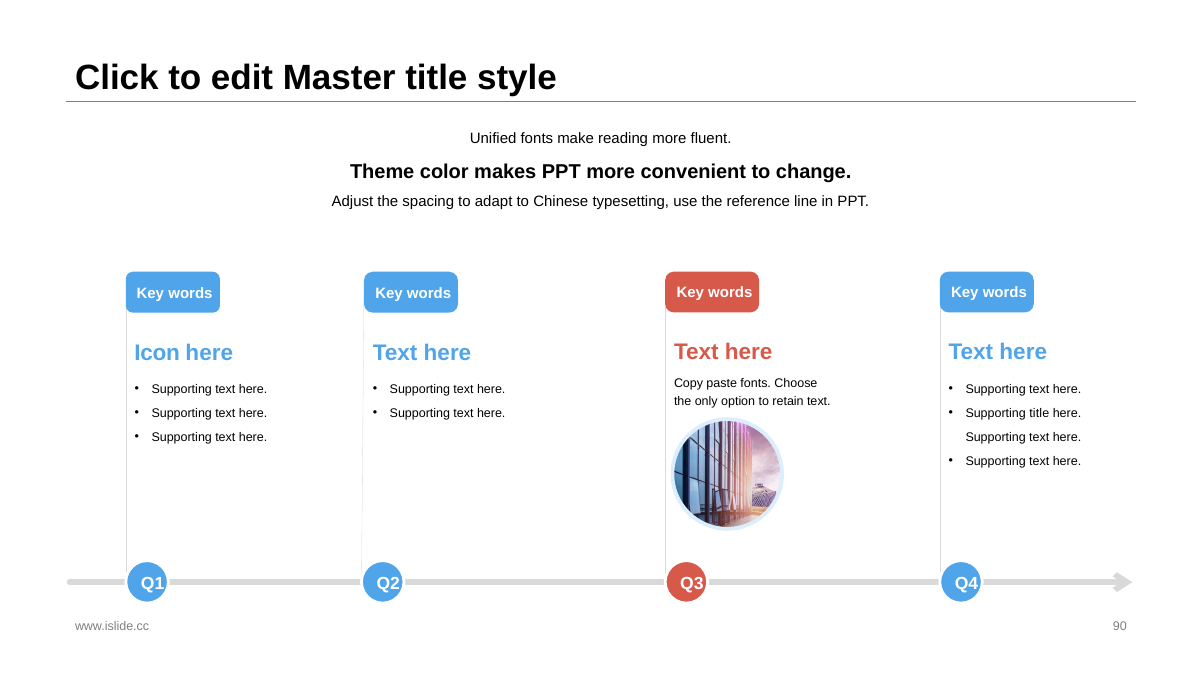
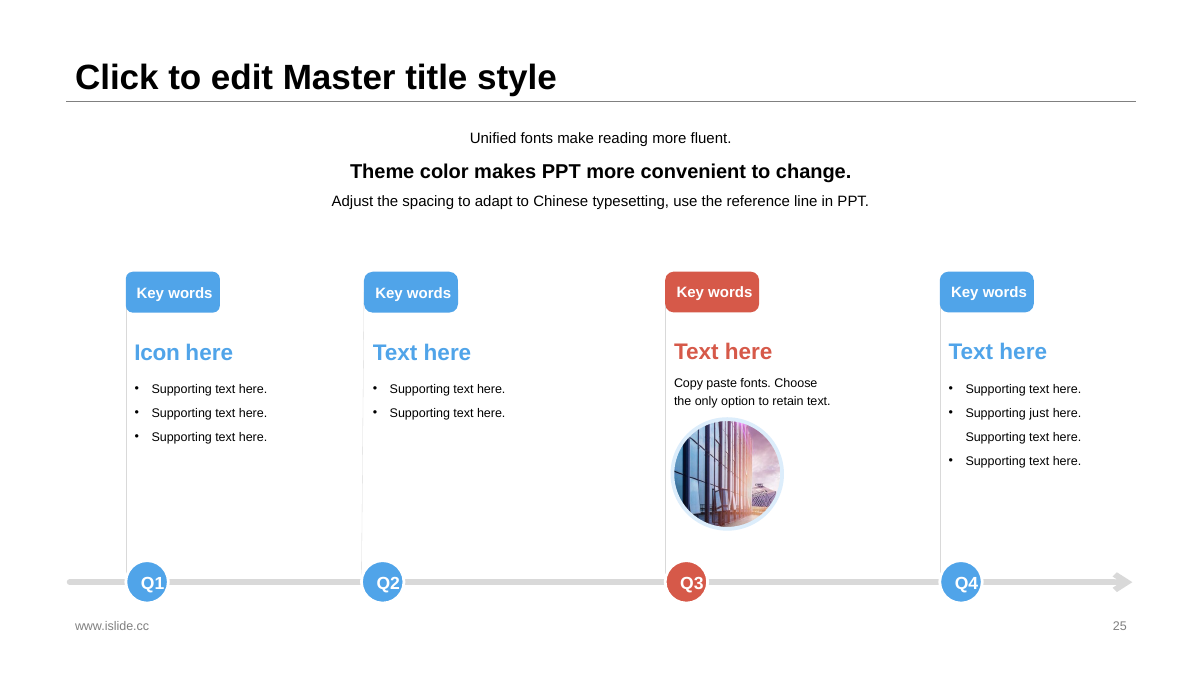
Supporting title: title -> just (1039, 413)
90: 90 -> 25 (1120, 626)
